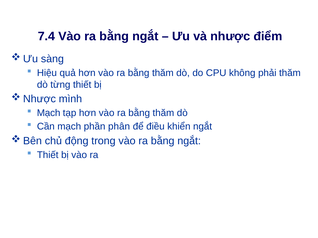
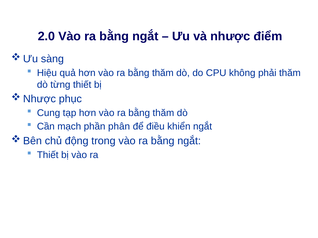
7.4: 7.4 -> 2.0 (46, 36)
mình: mình -> phục (70, 99)
Mạch: Mạch -> Cung (49, 113)
